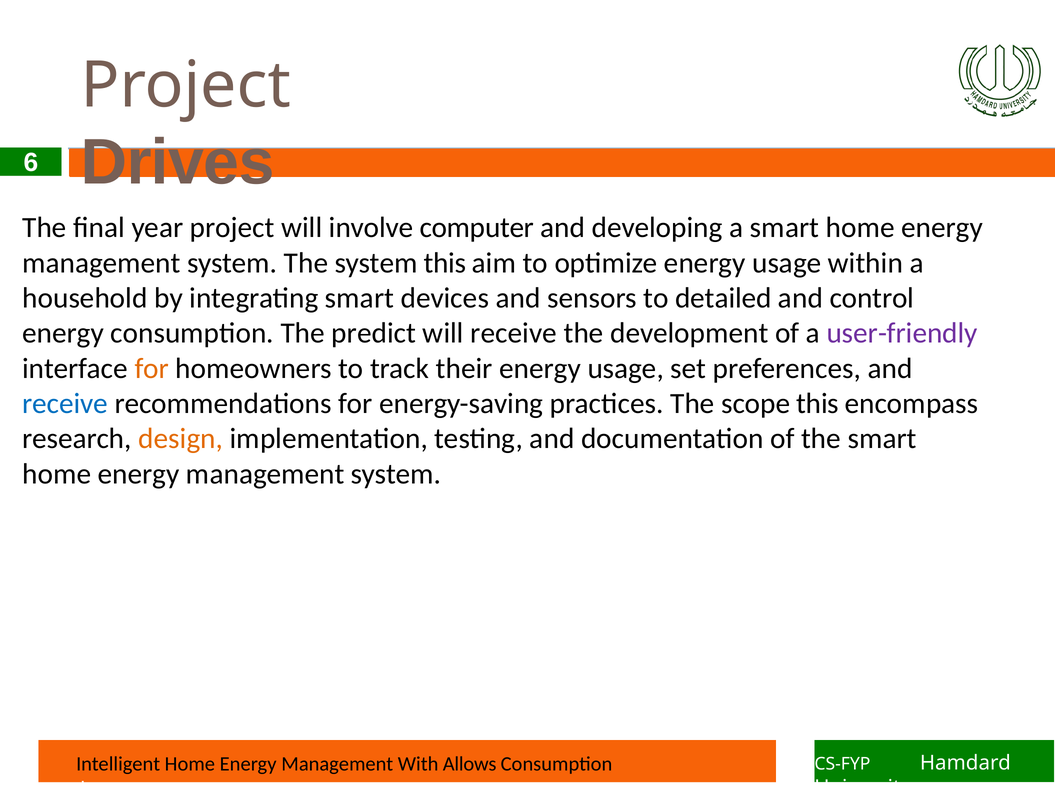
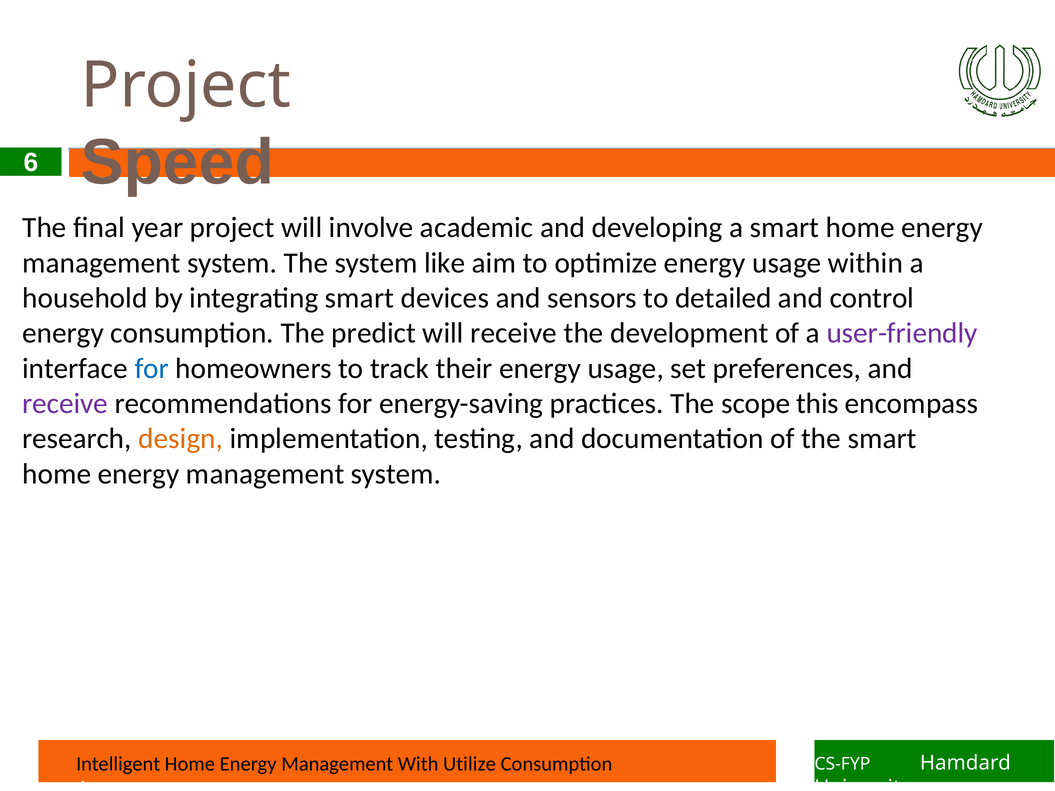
Drives: Drives -> Speed (177, 163)
computer: computer -> academic (477, 228)
system this: this -> like (445, 263)
for colour: orange -> blue (152, 369)
receive colour: blue -> purple (65, 404)
Allows: Allows -> Utilize (469, 764)
